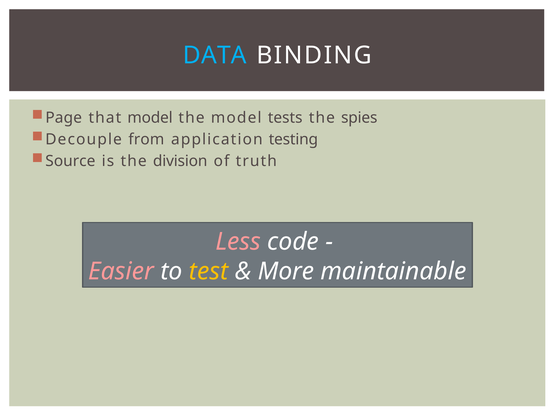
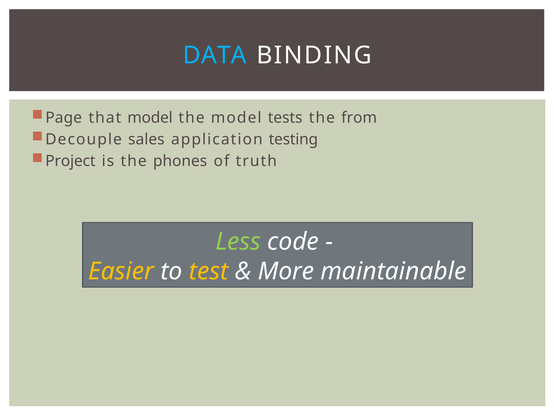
spies: spies -> from (359, 117)
from: from -> sales (146, 139)
Source: Source -> Project (70, 161)
division: division -> phones (180, 161)
Less colour: pink -> light green (238, 241)
Easier colour: pink -> yellow (121, 271)
